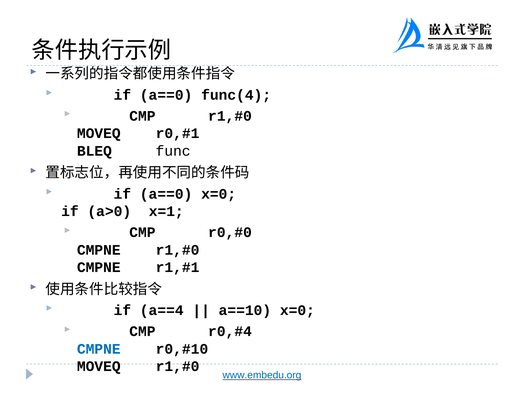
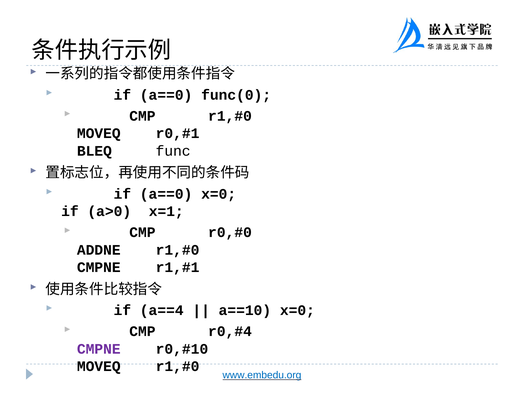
func(4: func(4 -> func(0 (236, 95)
CMPNE: CMPNE -> ADDNE (99, 250)
CMPNE colour: blue -> purple (99, 349)
